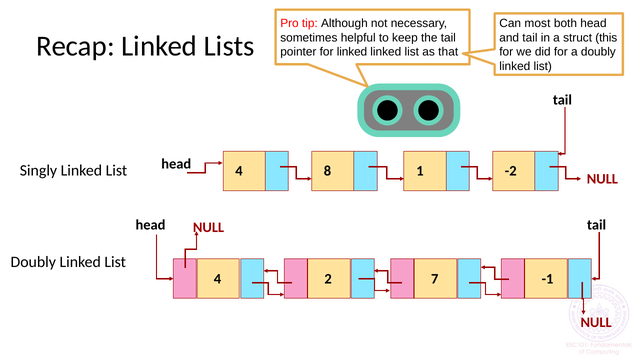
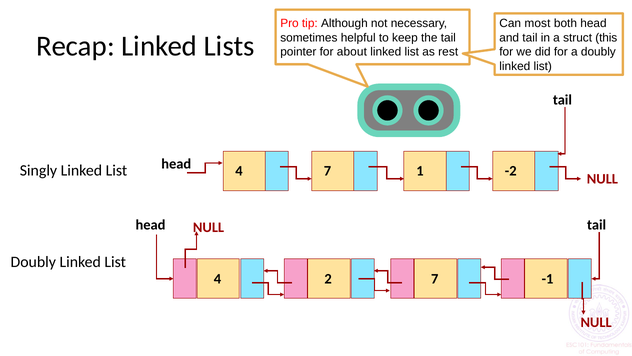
for linked: linked -> about (352, 52)
that: that -> rest (448, 52)
4 8: 8 -> 7 (328, 171)
